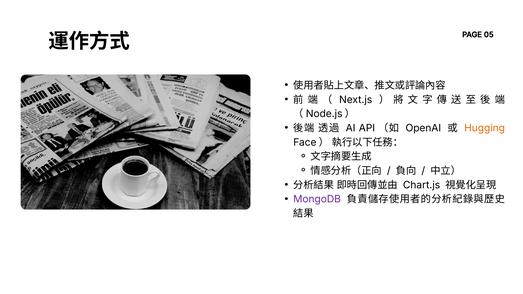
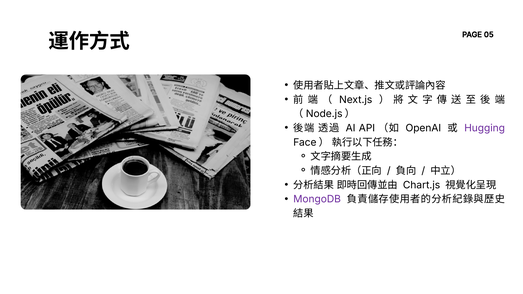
Hugging colour: orange -> purple (485, 128)
